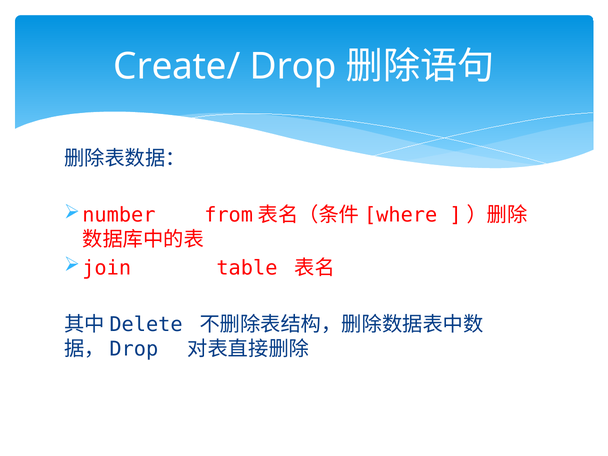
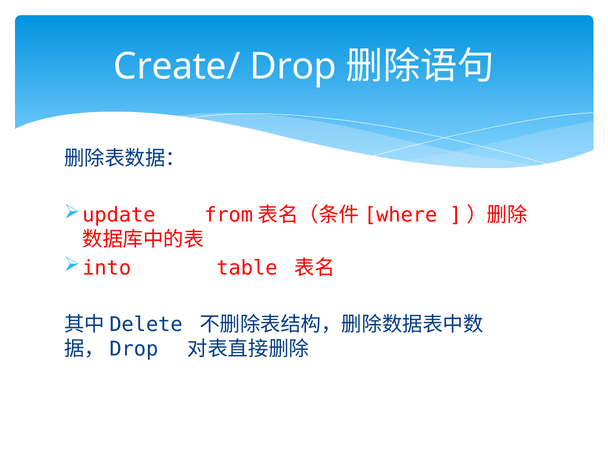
number: number -> update (119, 215)
join: join -> into (107, 268)
